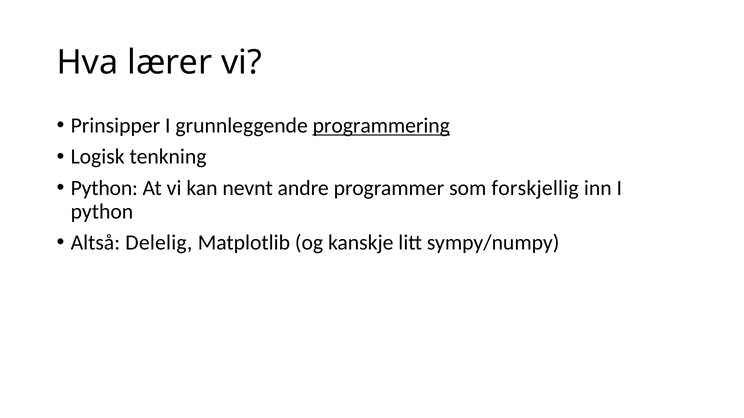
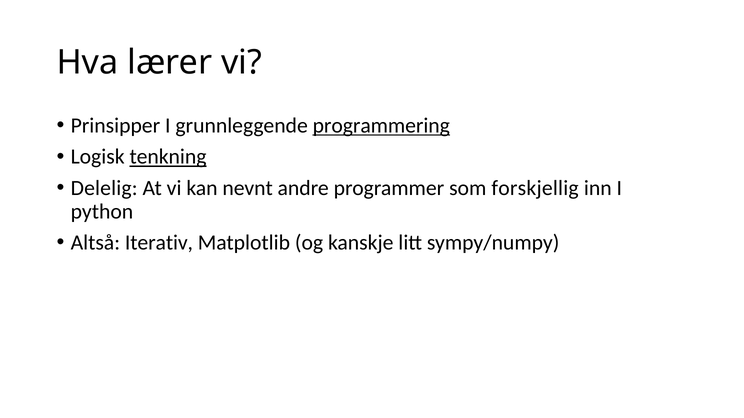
tenkning underline: none -> present (168, 157)
Python: Python -> Delelig (104, 188)
Delelig: Delelig -> Iterativ (159, 243)
